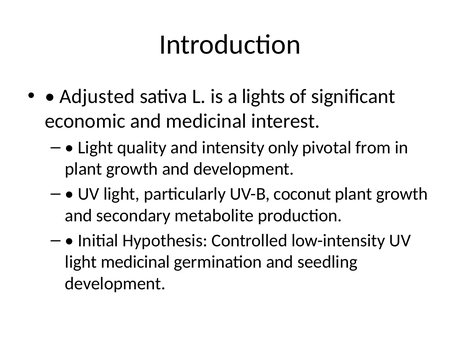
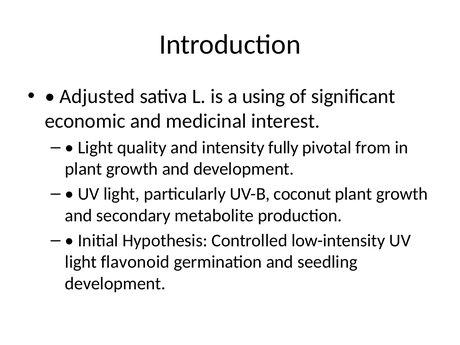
lights: lights -> using (264, 96)
only: only -> fully (283, 147)
light medicinal: medicinal -> flavonoid (135, 262)
